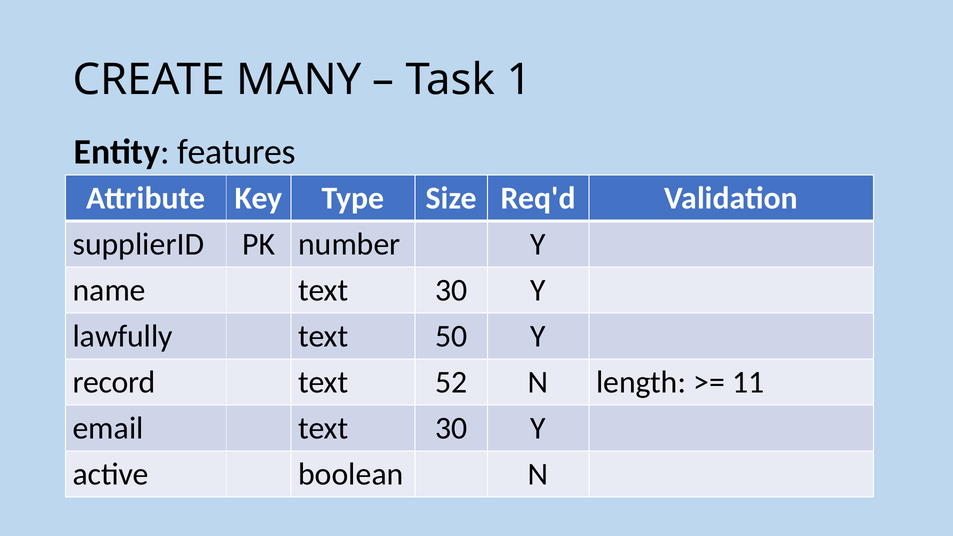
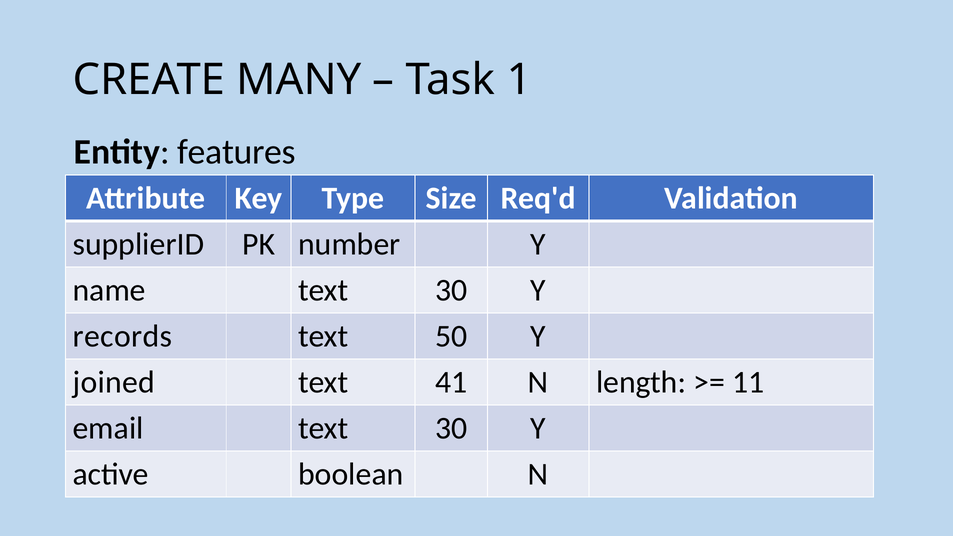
lawfully: lawfully -> records (122, 336)
record: record -> joined (114, 382)
52: 52 -> 41 (451, 382)
